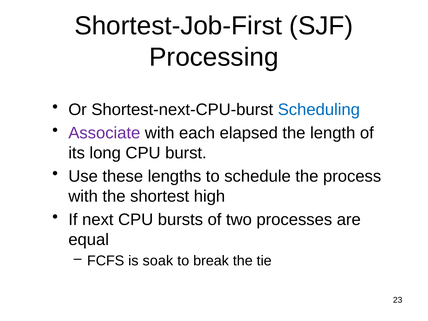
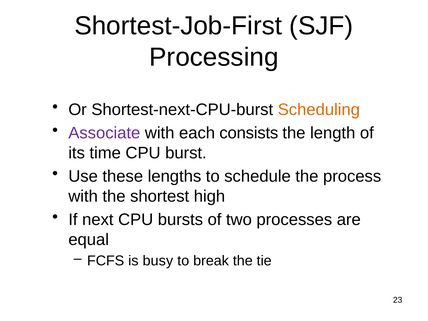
Scheduling colour: blue -> orange (319, 110)
elapsed: elapsed -> consists (249, 133)
long: long -> time (105, 153)
soak: soak -> busy (158, 261)
